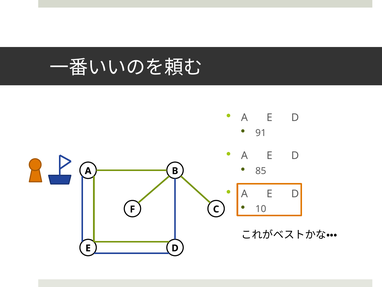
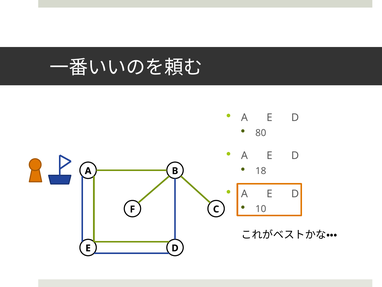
91: 91 -> 80 (261, 133)
85: 85 -> 18 (261, 171)
